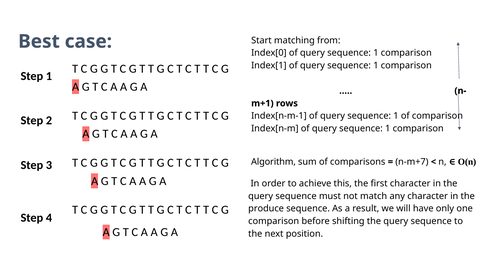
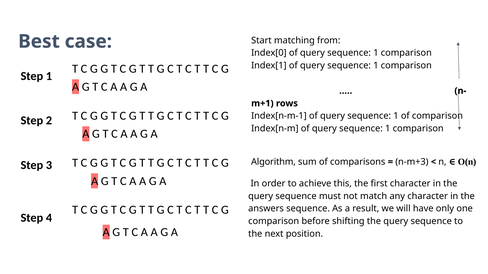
n-m+7: n-m+7 -> n-m+3 (412, 162)
produce: produce -> answers (266, 209)
